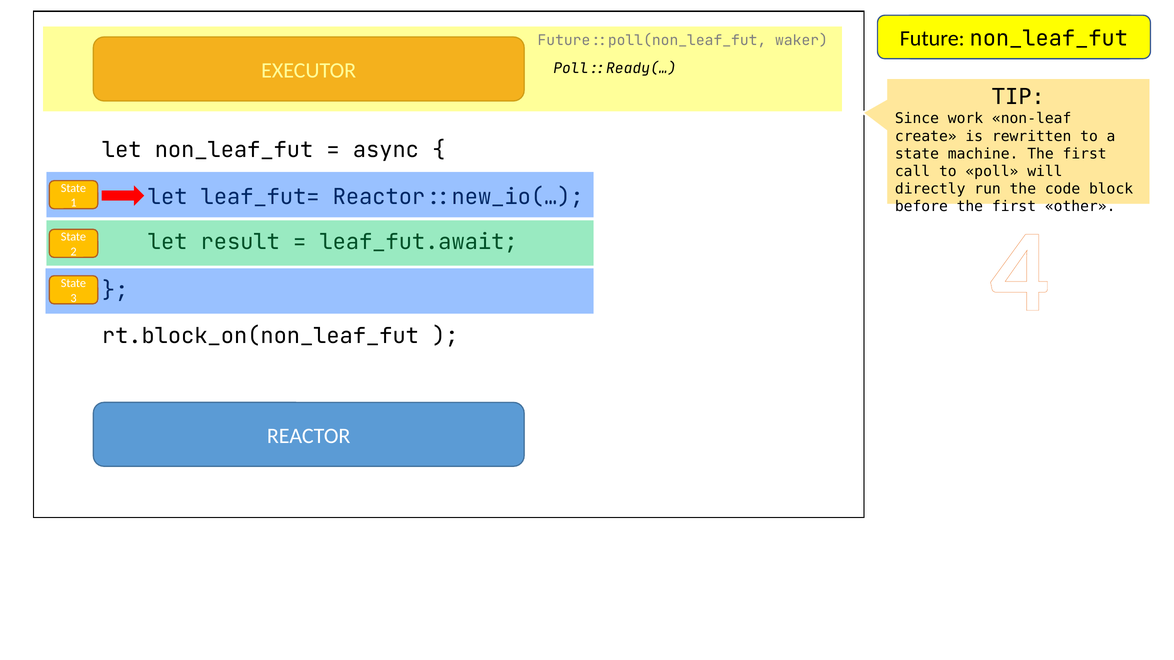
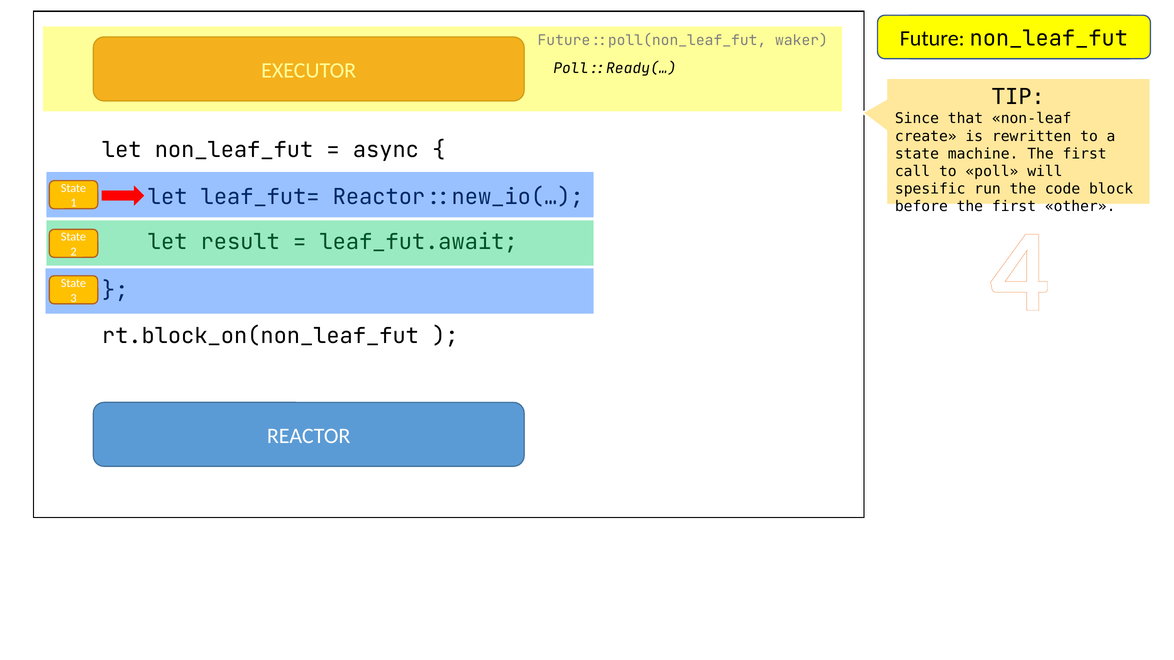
work: work -> that (965, 119)
directly: directly -> spesific (930, 189)
